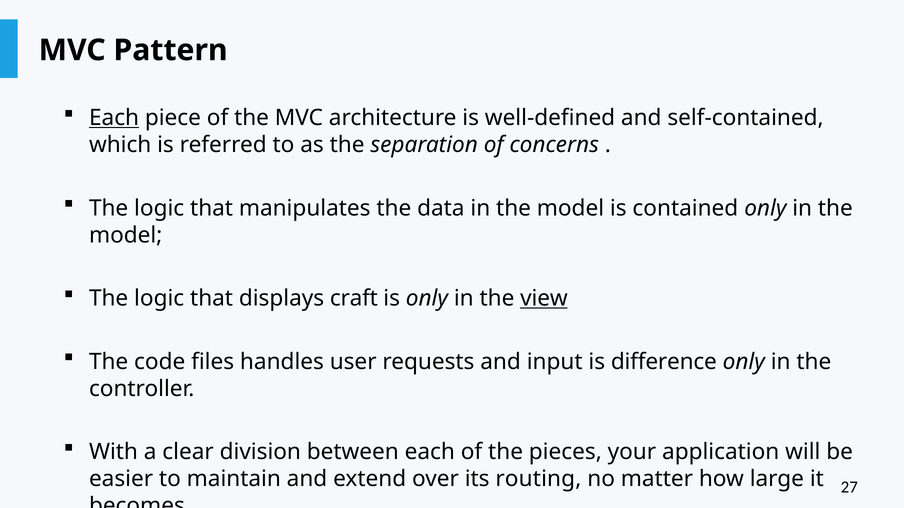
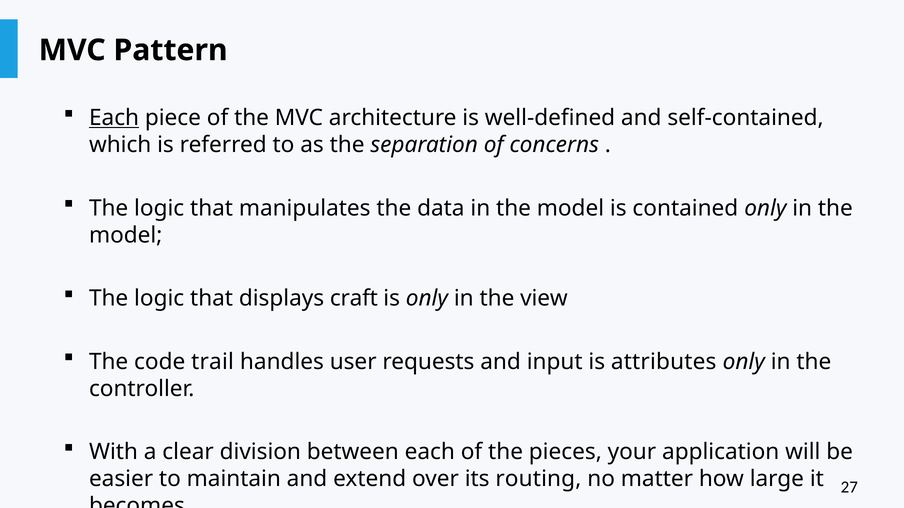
view underline: present -> none (544, 299)
files: files -> trail (213, 362)
difference: difference -> attributes (664, 362)
